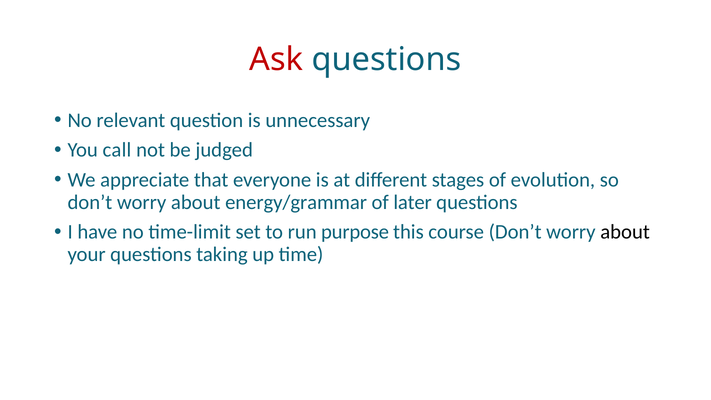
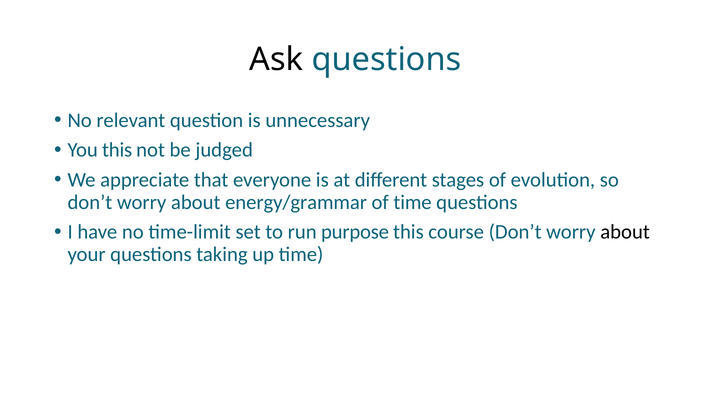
Ask colour: red -> black (276, 60)
You call: call -> this (117, 150)
of later: later -> time (413, 202)
